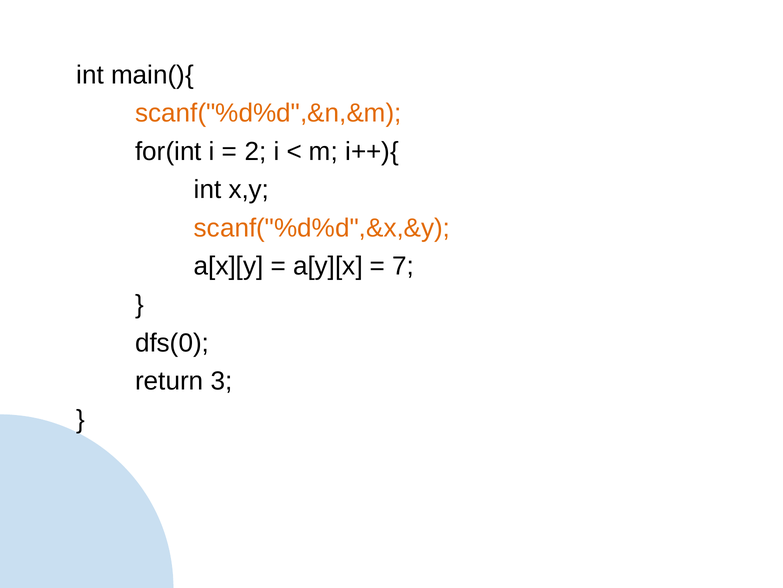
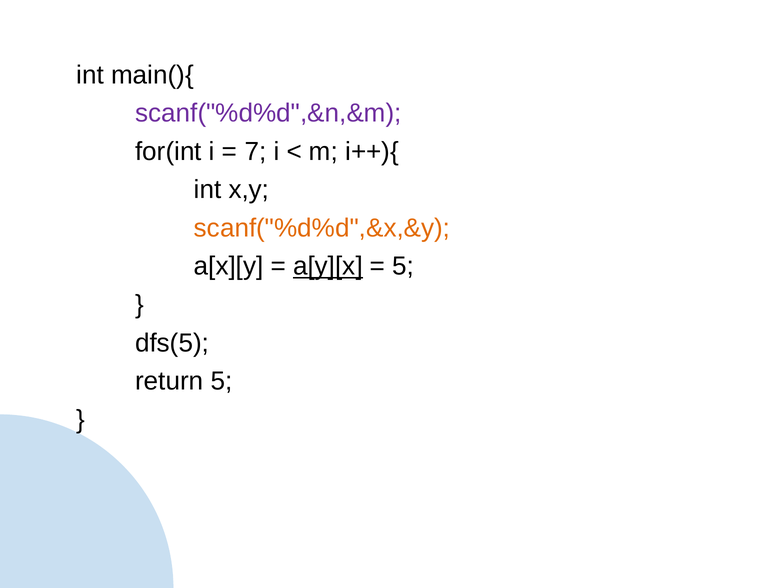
scanf("%d%d",&n,&m colour: orange -> purple (268, 113)
2: 2 -> 7 (255, 151)
a[y][x underline: none -> present (328, 266)
7: 7 -> 5 (403, 266)
dfs(0: dfs(0 -> dfs(5 (172, 342)
return 3: 3 -> 5 (221, 381)
